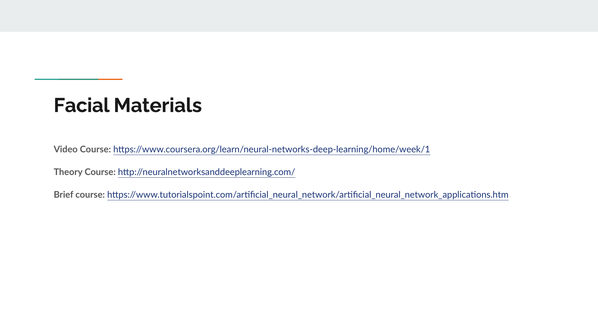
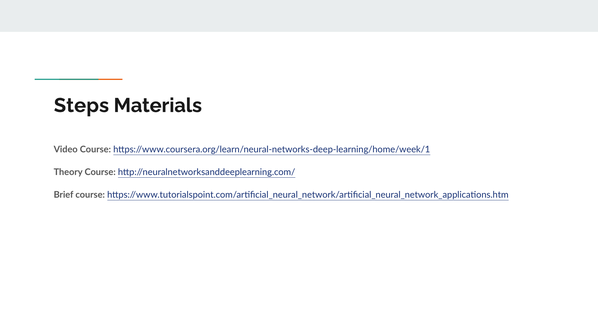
Facial: Facial -> Steps (81, 106)
